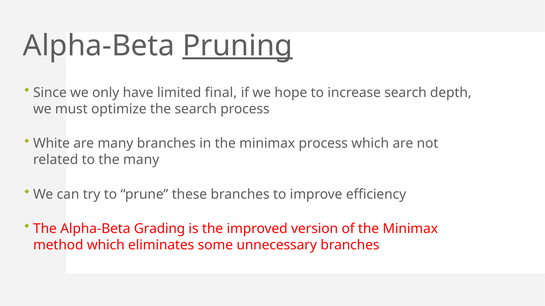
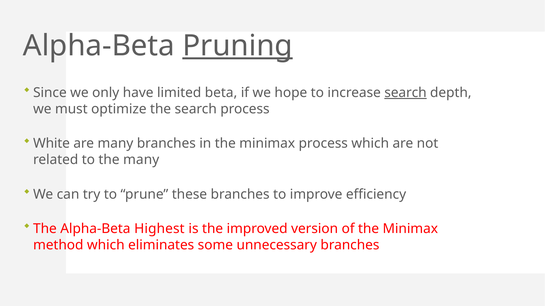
final: final -> beta (221, 93)
search underline: none -> present (405, 93)
Grading: Grading -> Highest (159, 229)
